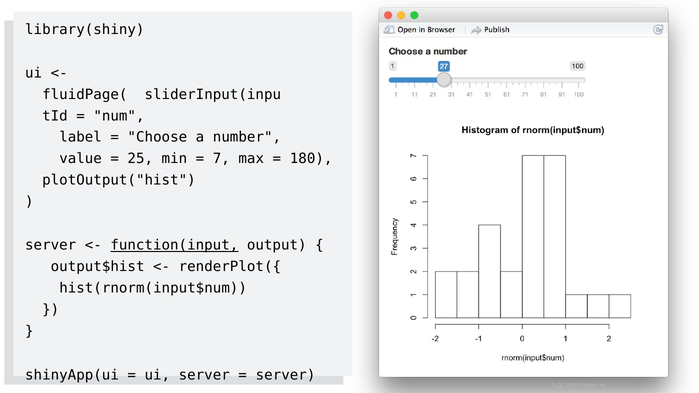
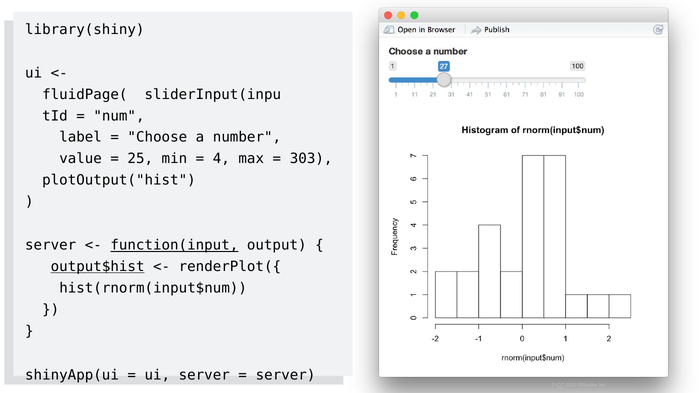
7: 7 -> 4 (221, 159)
180: 180 -> 303 (311, 159)
output$hist underline: none -> present (98, 267)
